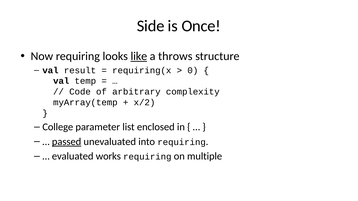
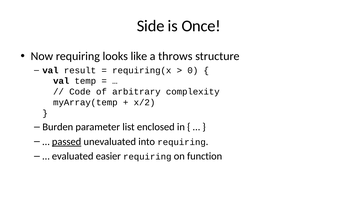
like underline: present -> none (139, 56)
College: College -> Burden (58, 127)
works: works -> easier (108, 156)
multiple: multiple -> function (205, 156)
